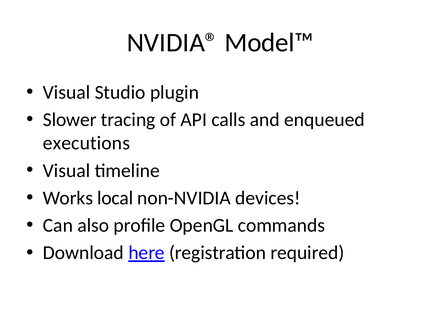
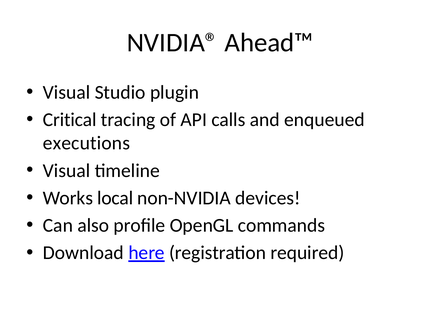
Model™: Model™ -> Ahead™ (269, 43)
Slower: Slower -> Critical (70, 120)
